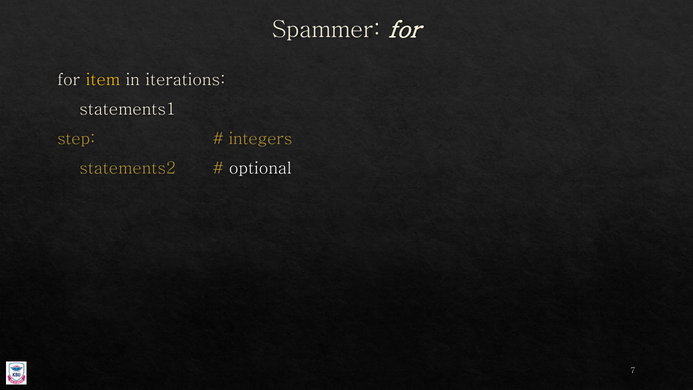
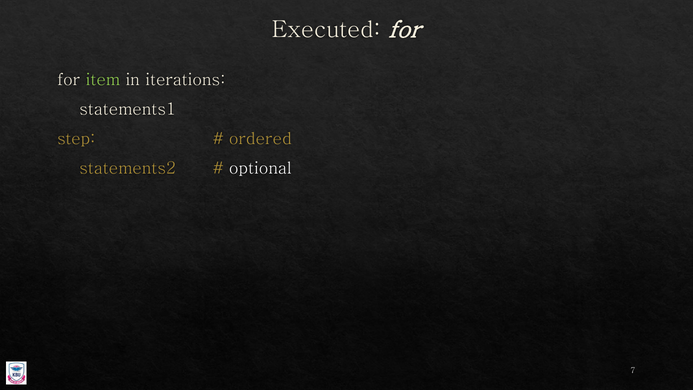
Spammer: Spammer -> Executed (326, 30)
item colour: yellow -> light green (103, 80)
integers: integers -> ordered (260, 139)
